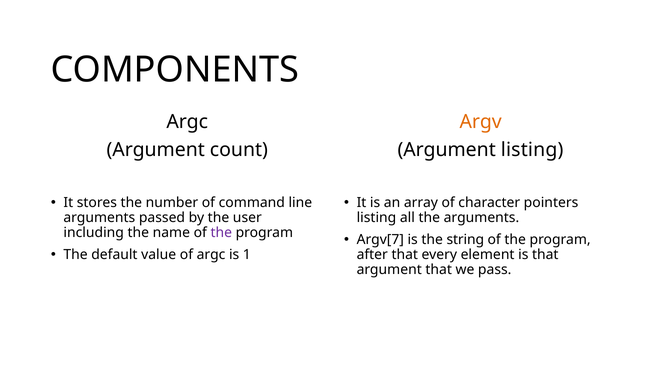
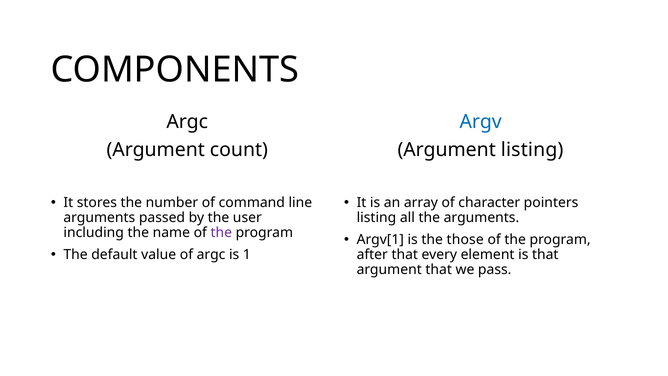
Argv colour: orange -> blue (481, 122)
Argv[7: Argv[7 -> Argv[1 (380, 240)
string: string -> those (465, 240)
